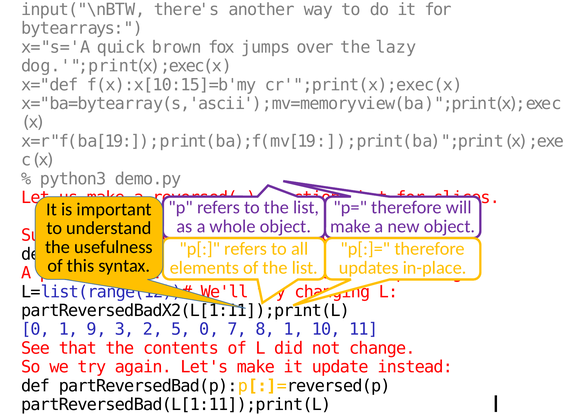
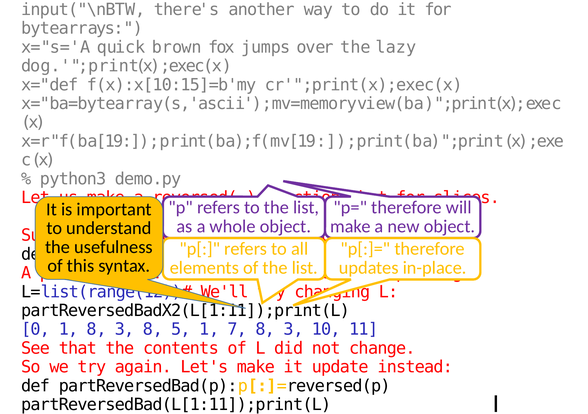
1 9: 9 -> 8 (97, 330)
3 2: 2 -> 8 (153, 330)
5 0: 0 -> 1 (209, 330)
7 8 1: 1 -> 3 (294, 330)
